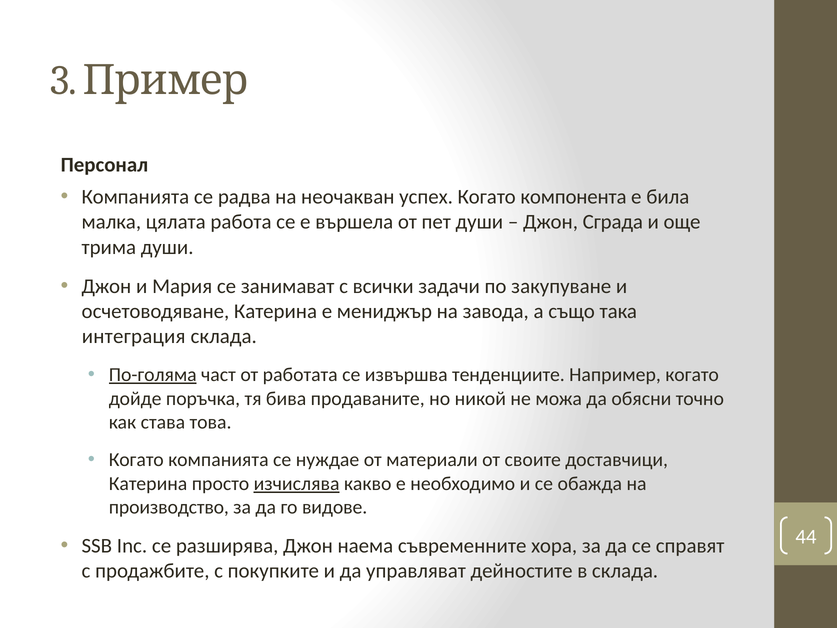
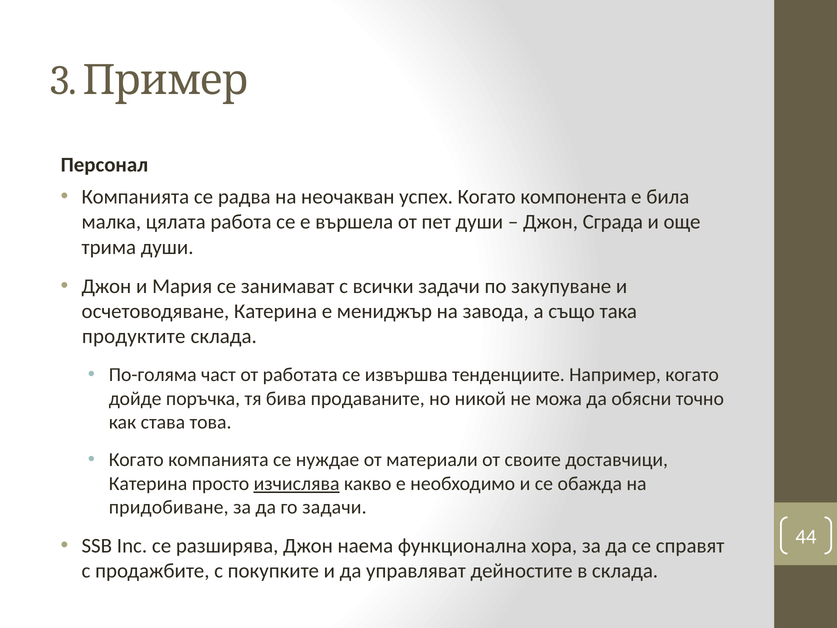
интеграция: интеграция -> продуктите (134, 336)
По-голяма underline: present -> none (153, 375)
производство: производство -> придобиване (169, 507)
го видове: видове -> задачи (335, 507)
съвременните: съвременните -> функционална (462, 546)
